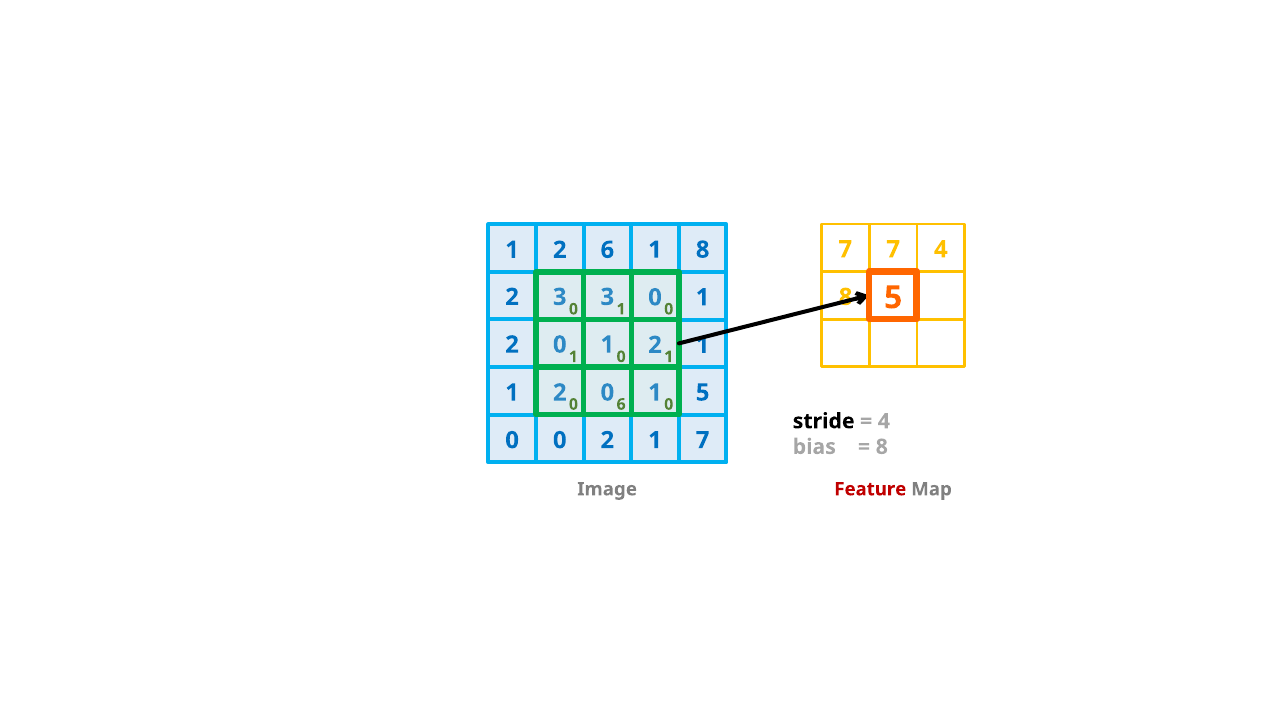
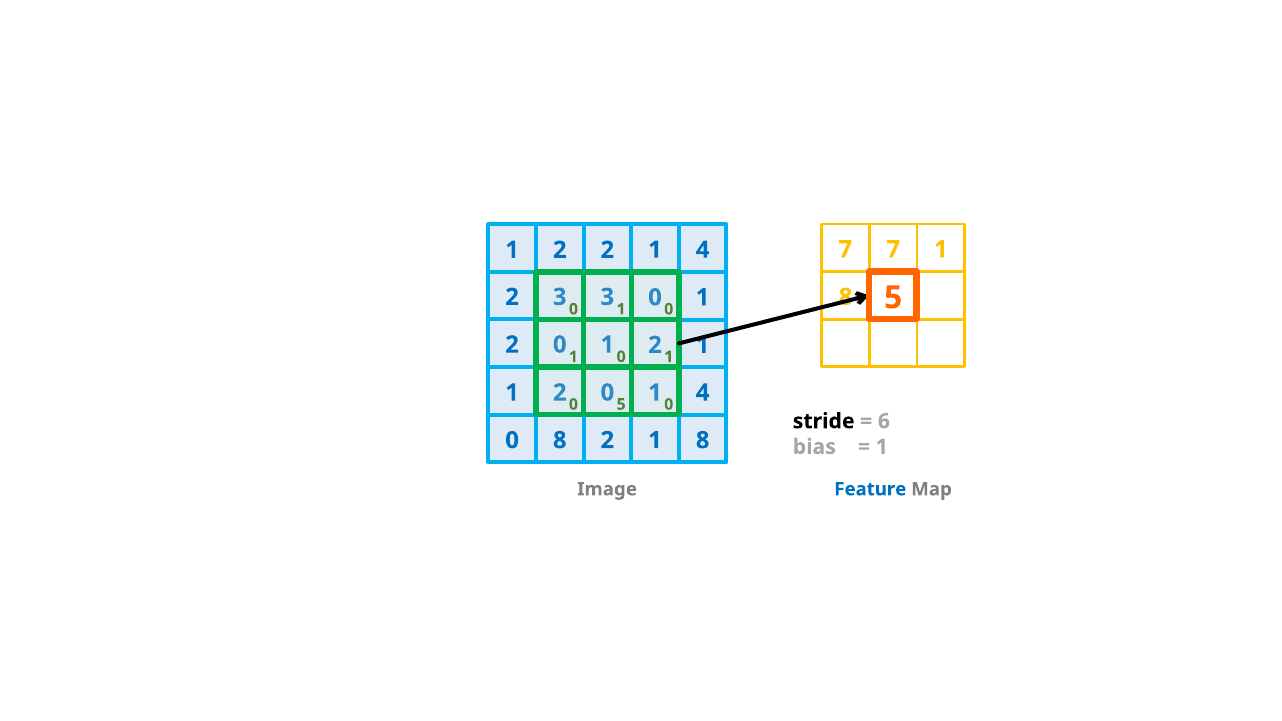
7 4: 4 -> 1 (941, 249)
8: 8 -> 4 (703, 250)
2 6: 6 -> 2 (607, 250)
5: 5 -> 4 (703, 393)
0 6: 6 -> 5 (621, 404)
4: 4 -> 6 (884, 421)
0 0: 0 -> 8 (560, 440)
2 1 7: 7 -> 8 (703, 440)
8: 8 -> 1 (882, 447)
Feature colour: red -> blue (870, 489)
